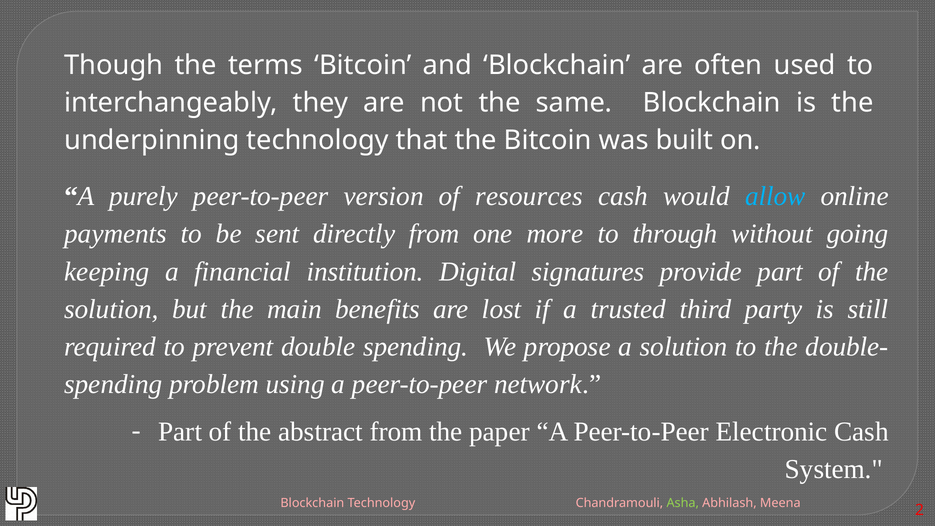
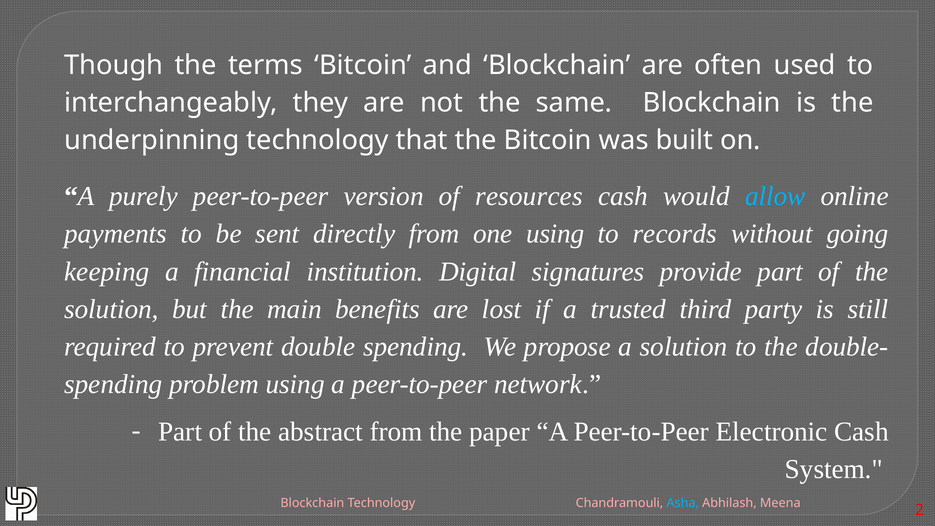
one more: more -> using (555, 234)
through: through -> records (675, 234)
Asha colour: light green -> light blue (683, 503)
